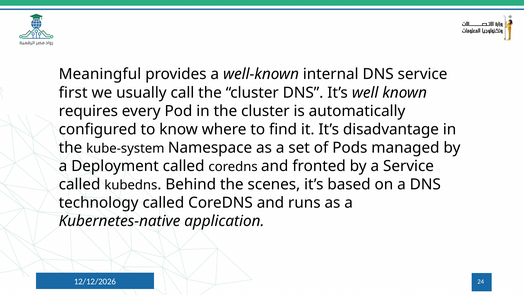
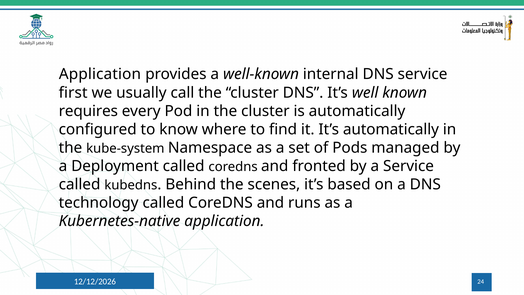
Meaningful: Meaningful -> Application (100, 74)
It’s disadvantage: disadvantage -> automatically (391, 129)
